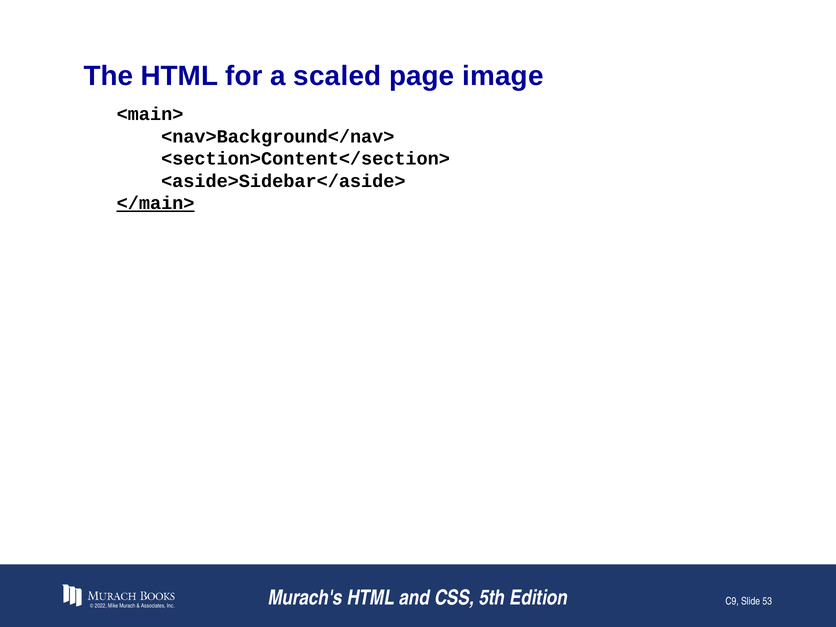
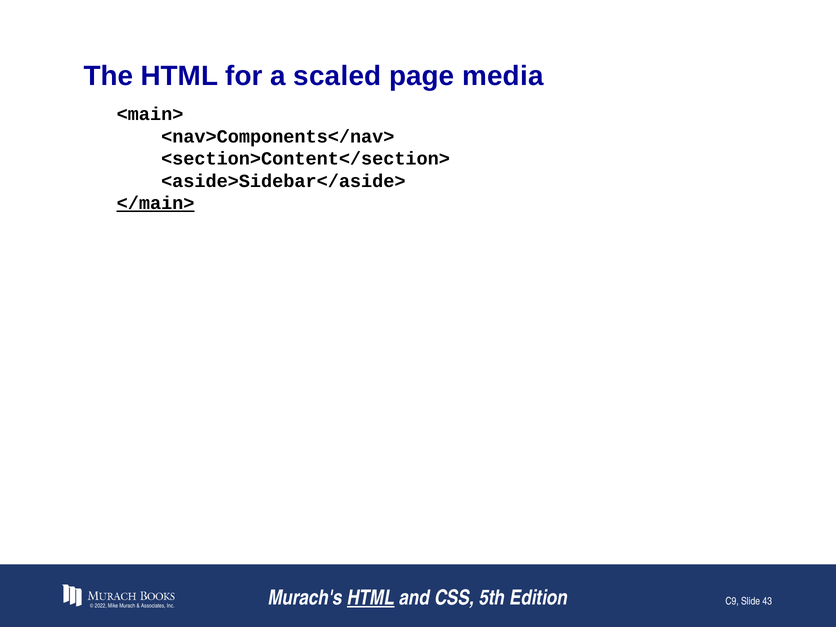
image: image -> media (503, 76)
<nav>Background</nav>: <nav>Background</nav> -> <nav>Components</nav> (278, 136)
HTML underline: none -> present (371, 598)
53: 53 -> 43 (767, 602)
